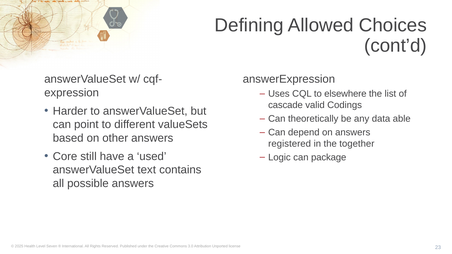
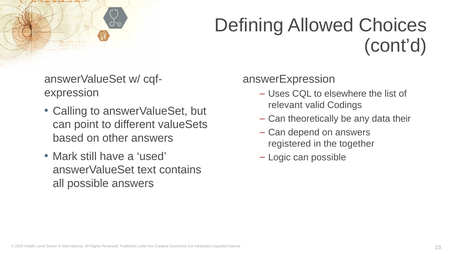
cascade: cascade -> relevant (285, 105)
Harder: Harder -> Calling (70, 111)
able: able -> their (402, 119)
Core: Core -> Mark (65, 157)
can package: package -> possible (329, 158)
